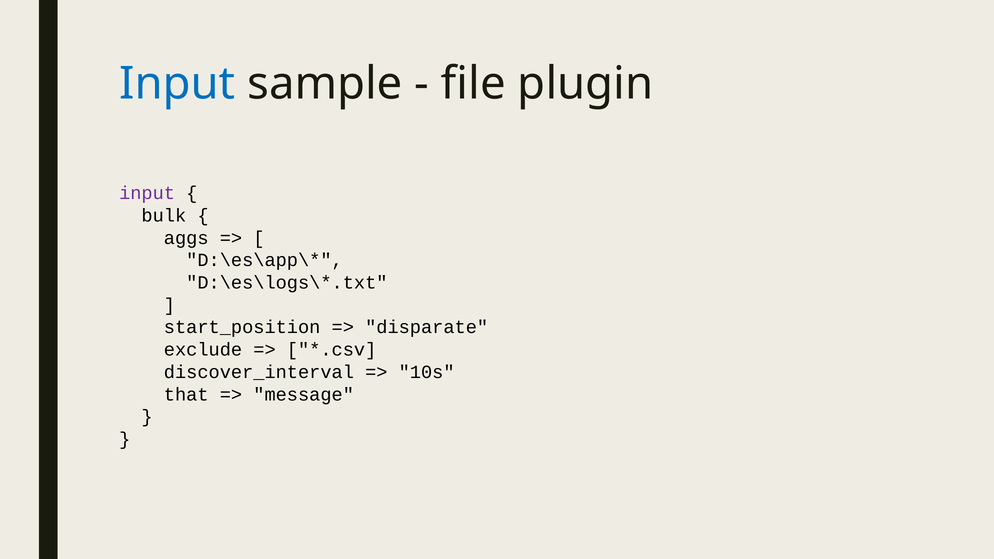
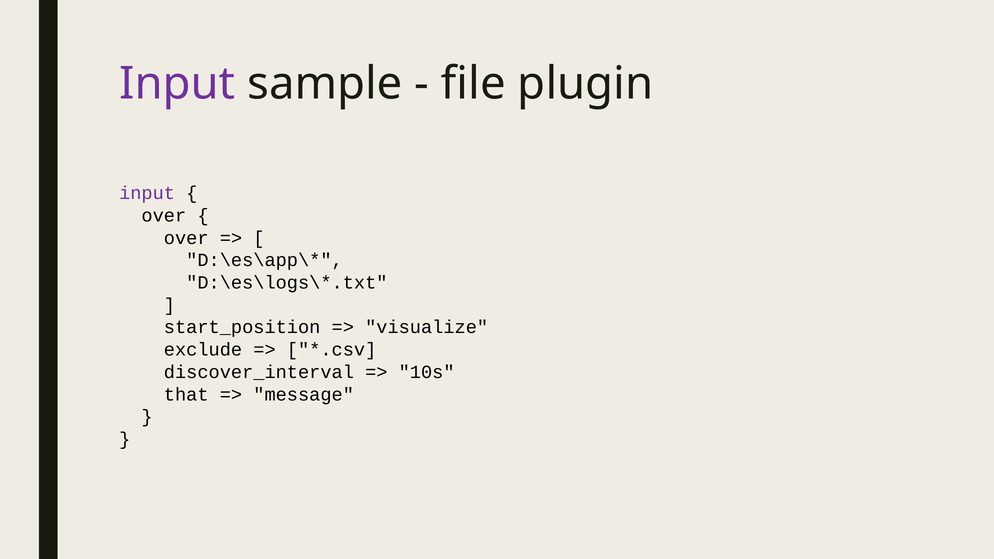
Input colour: blue -> purple (177, 84)
bulk: bulk -> over (164, 216)
aggs: aggs -> over (186, 238)
disparate: disparate -> visualize (427, 327)
